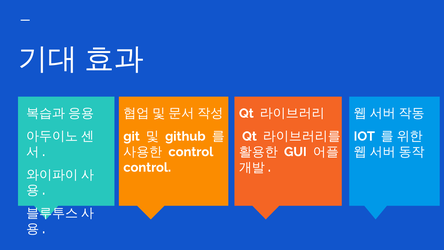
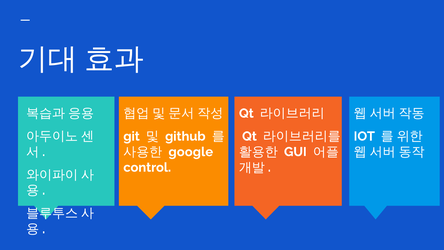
control: control -> google (191, 152)
